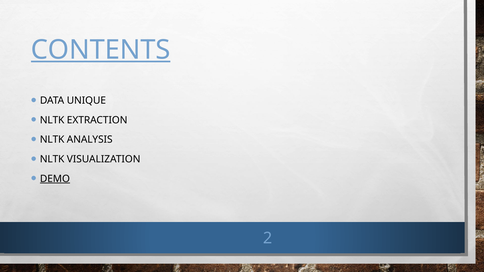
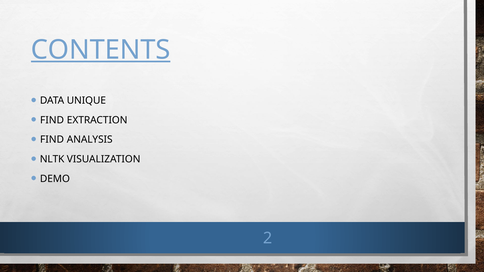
NLTK: NLTK -> FIND (52, 120)
NLTK: NLTK -> FIND (52, 140)
DEMO underline: present -> none (55, 179)
